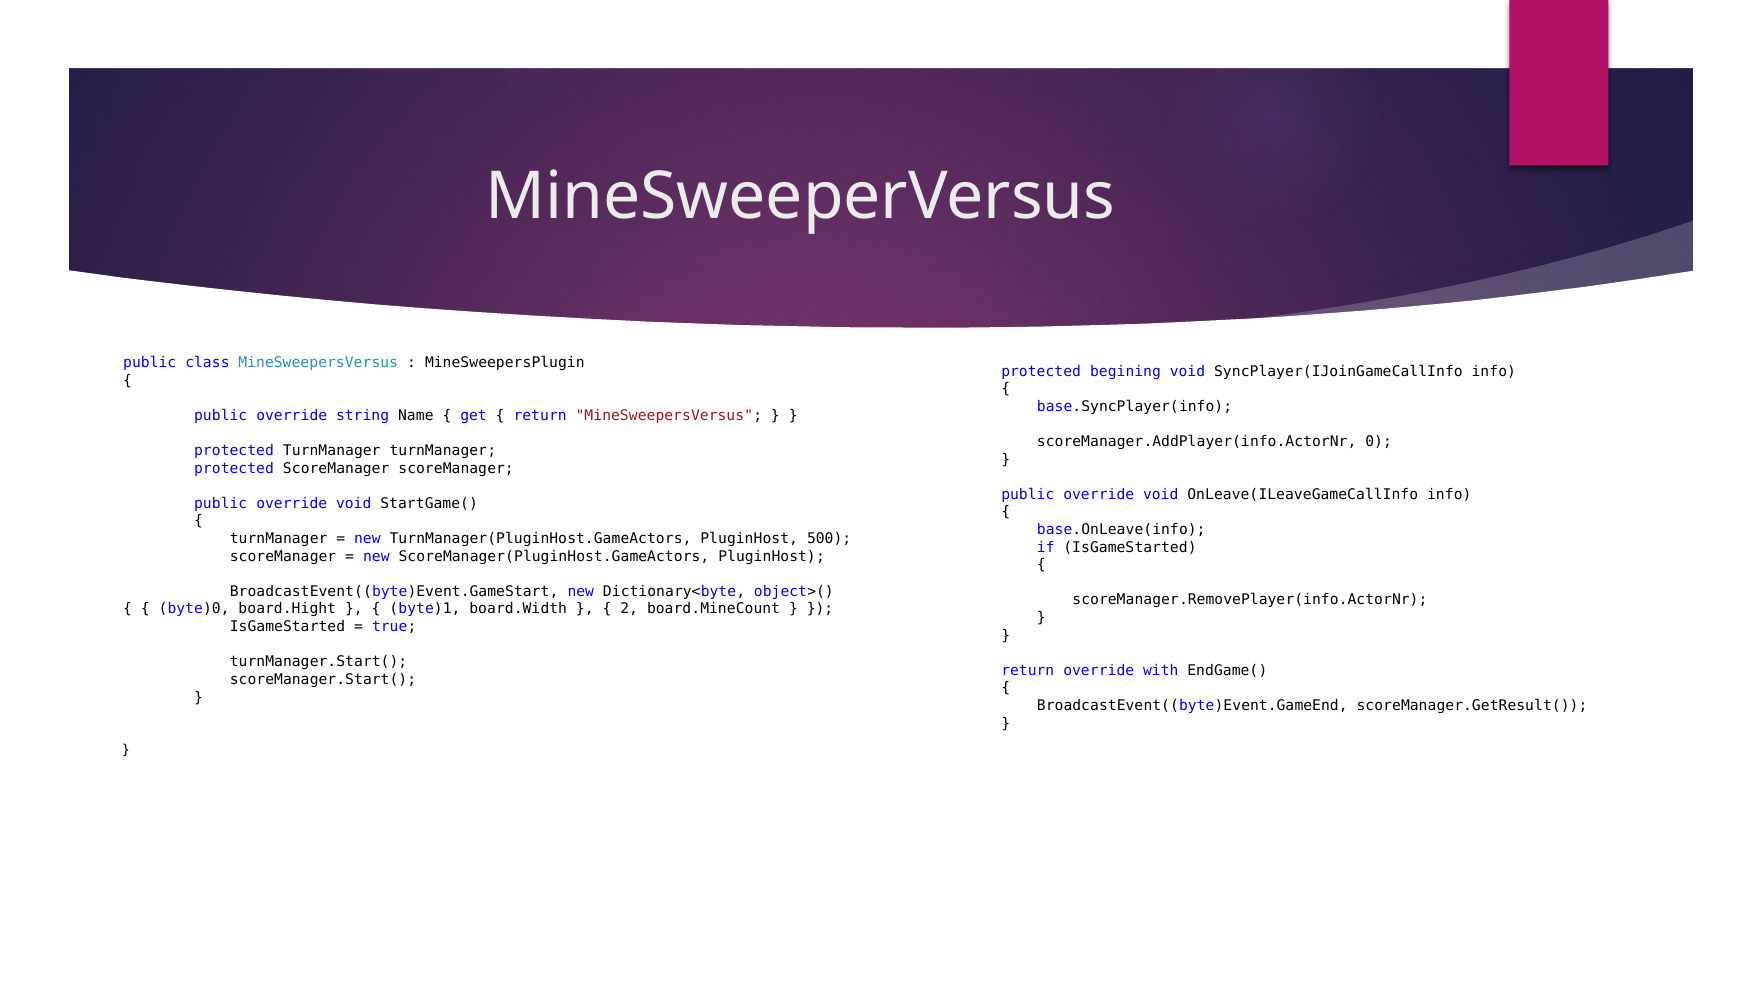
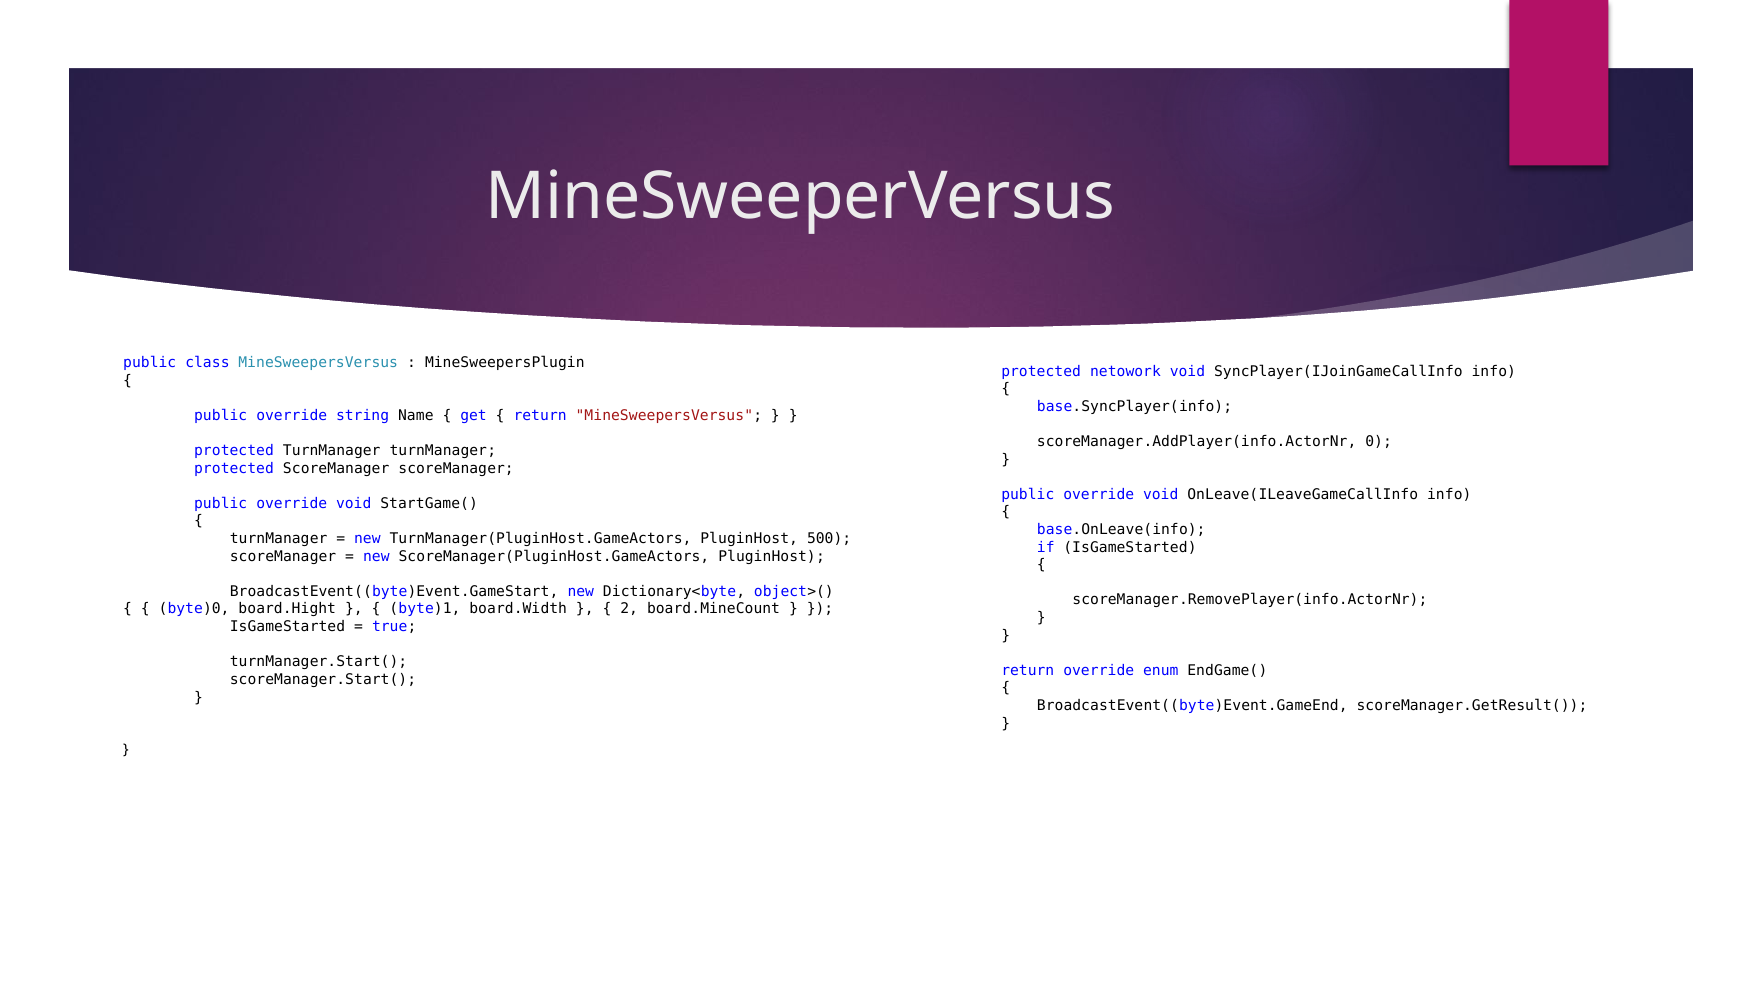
begining: begining -> netowork (1126, 371)
with: with -> enum (1161, 670)
